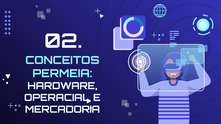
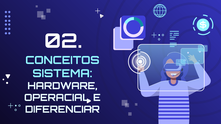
PERMEIA: PERMEIA -> SISTEMA (62, 74)
MERCADORIA: MERCADORIA -> DIFERENCIAR (62, 110)
